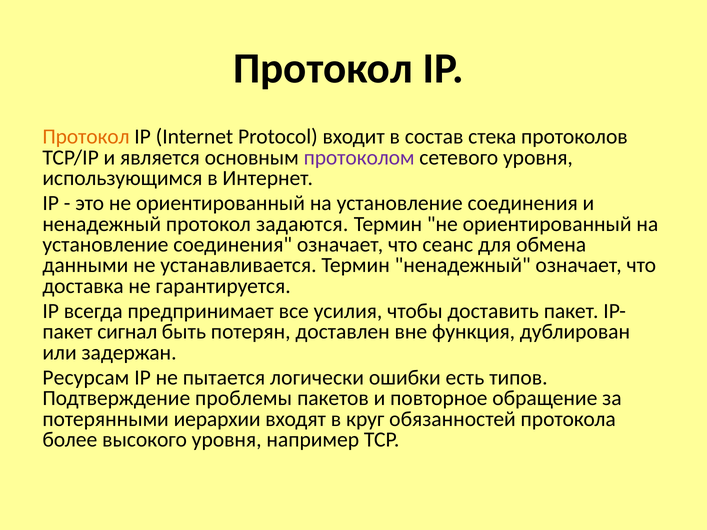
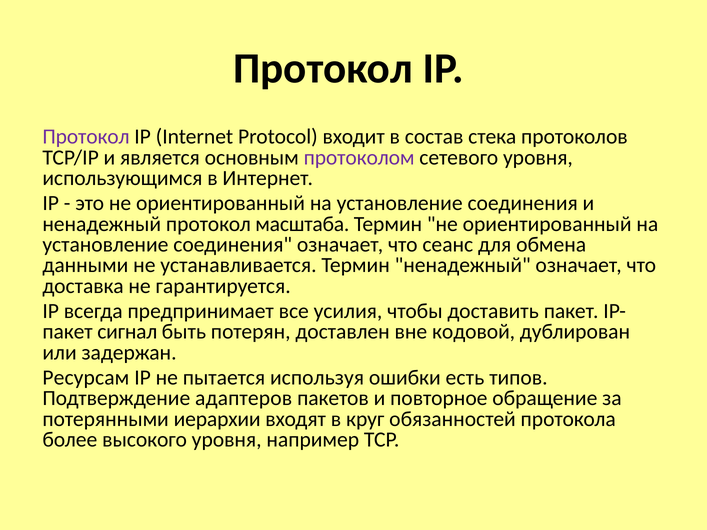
Протокол colour: orange -> purple (86, 137)
задаются: задаются -> масштаба (302, 224)
функция: функция -> кодовой (474, 332)
логически: логически -> используя (317, 378)
проблемы: проблемы -> адаптеров (244, 399)
